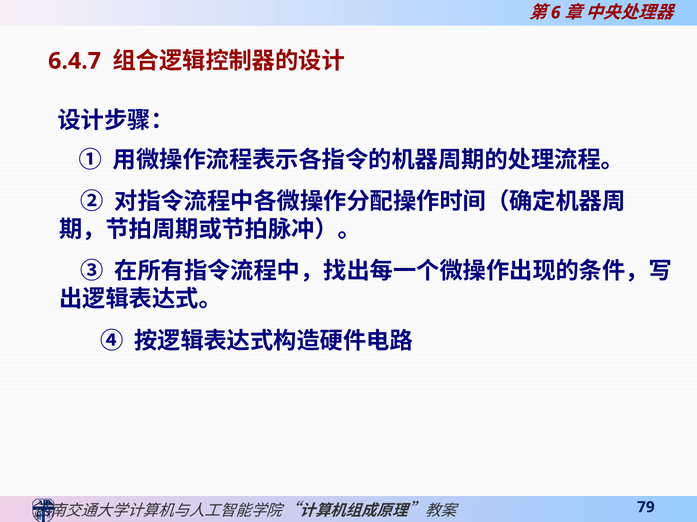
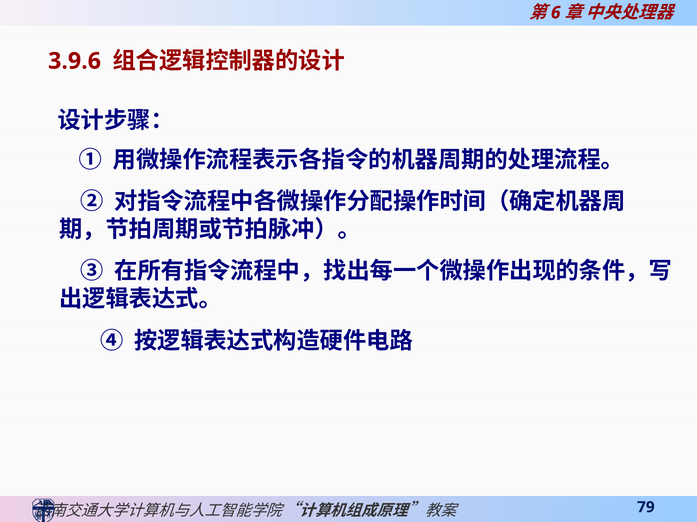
6.4.7: 6.4.7 -> 3.9.6 (75, 61)
